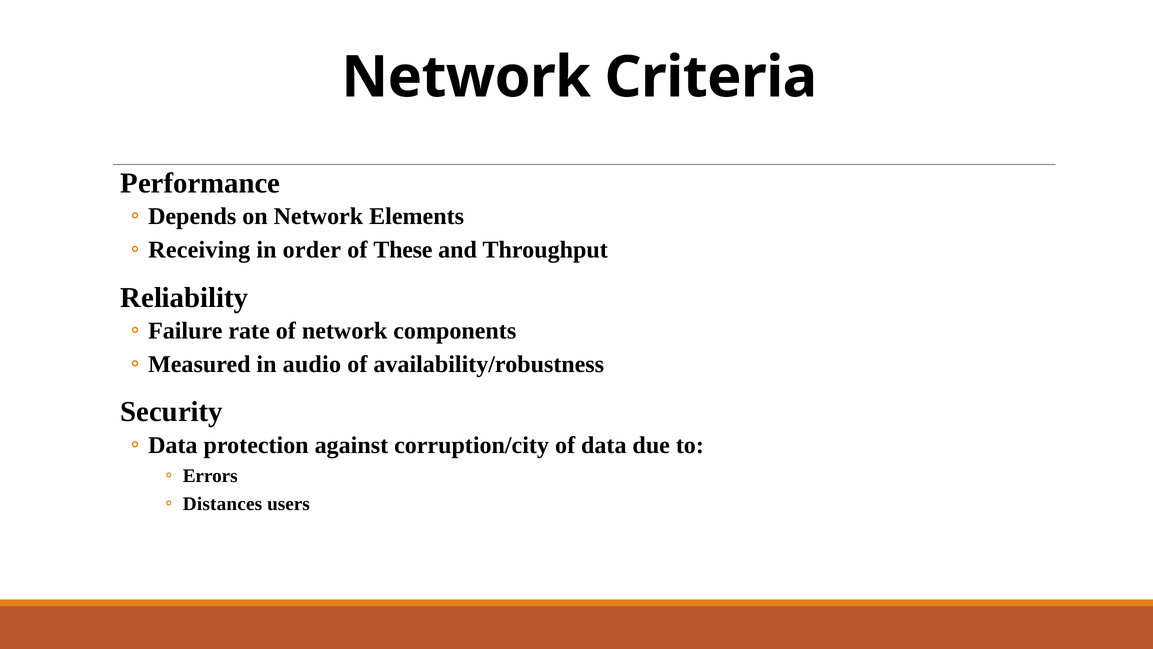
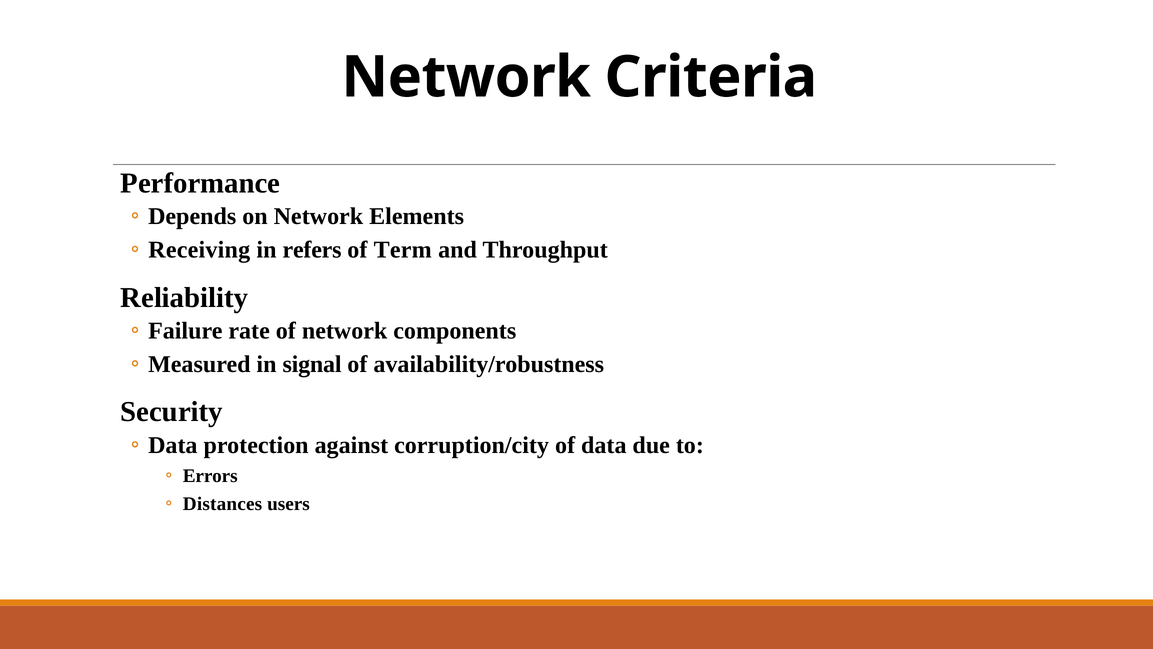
order: order -> refers (312, 250)
These: These -> Term (403, 250)
audio: audio -> signal (312, 364)
